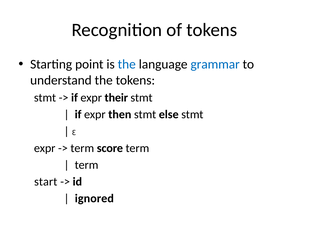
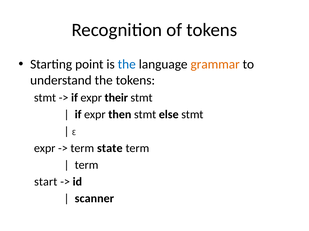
grammar colour: blue -> orange (215, 65)
score: score -> state (110, 149)
ignored: ignored -> scanner (94, 199)
